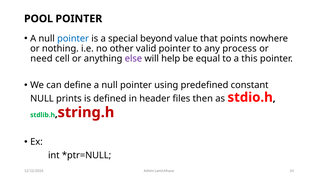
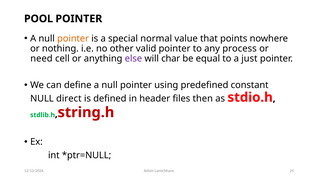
pointer colour: blue -> orange (73, 38)
beyond: beyond -> normal (156, 38)
help: help -> char (171, 58)
this: this -> just (249, 58)
prints: prints -> direct (69, 99)
